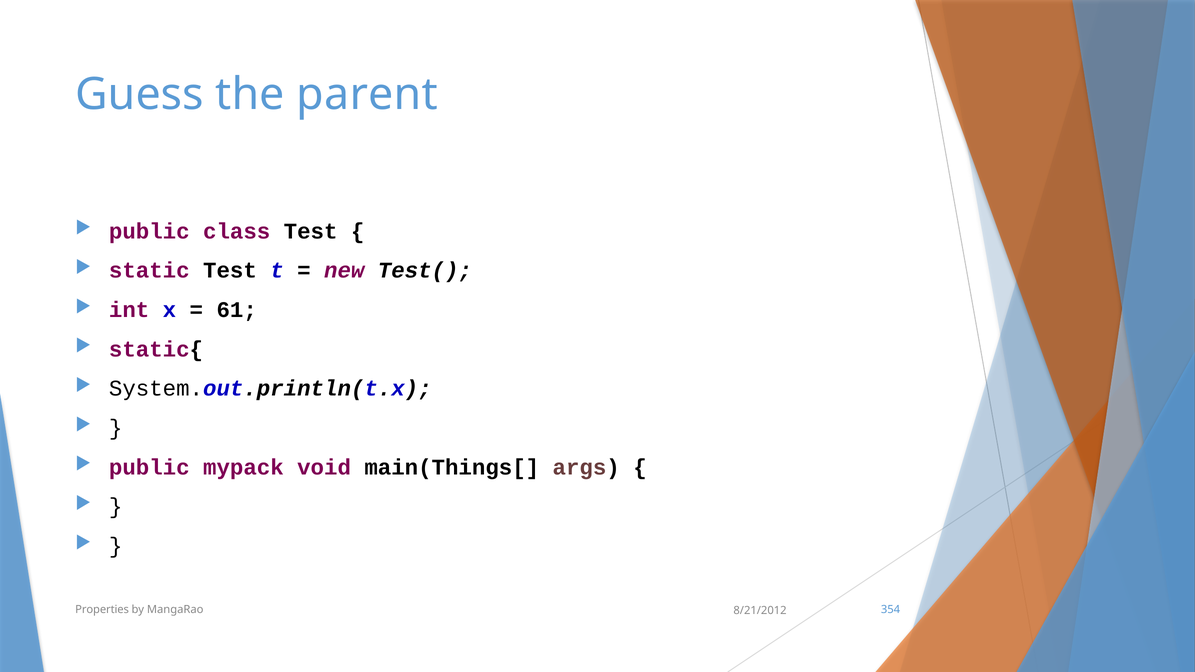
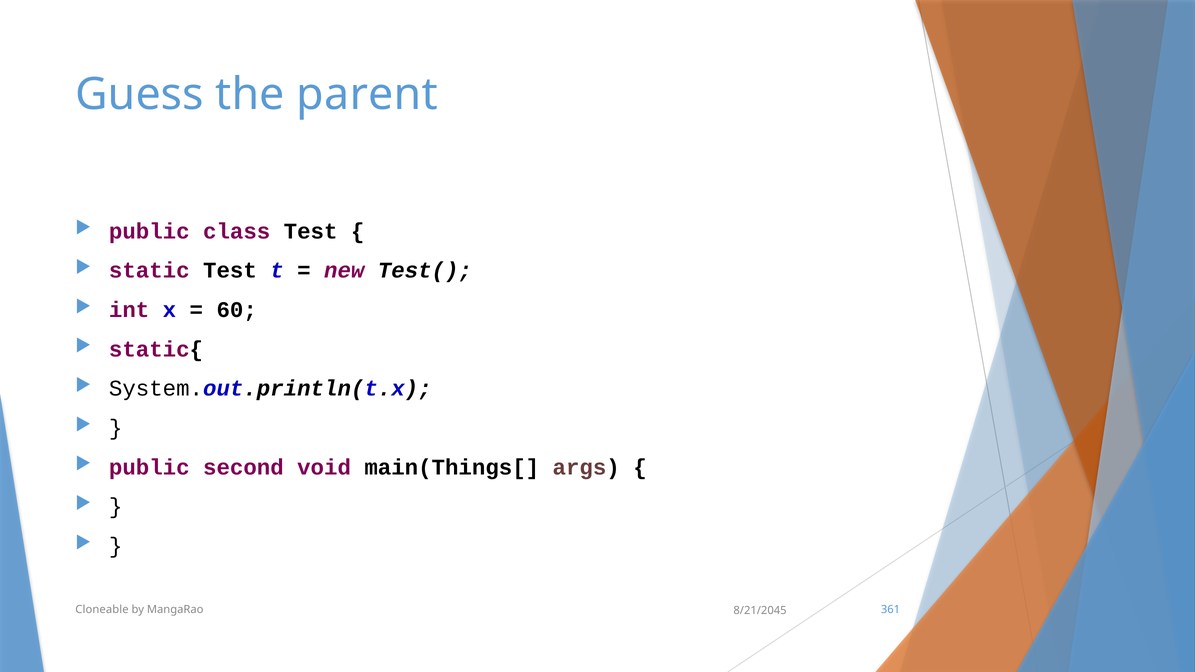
61: 61 -> 60 (237, 310)
mypack: mypack -> second (243, 467)
Properties: Properties -> Cloneable (102, 610)
354: 354 -> 361 (890, 610)
8/21/2012: 8/21/2012 -> 8/21/2045 (760, 611)
